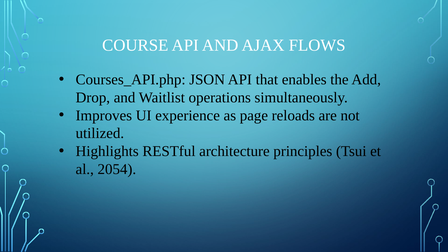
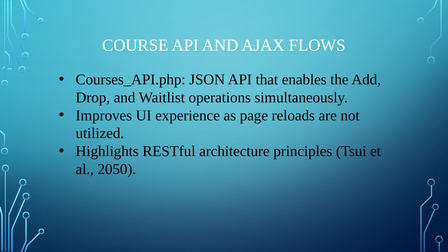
2054: 2054 -> 2050 (117, 169)
